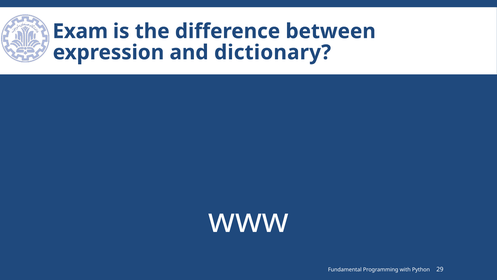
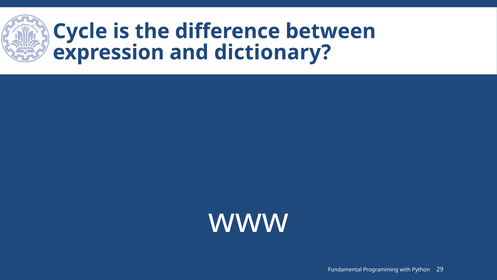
Exam: Exam -> Cycle (80, 31)
